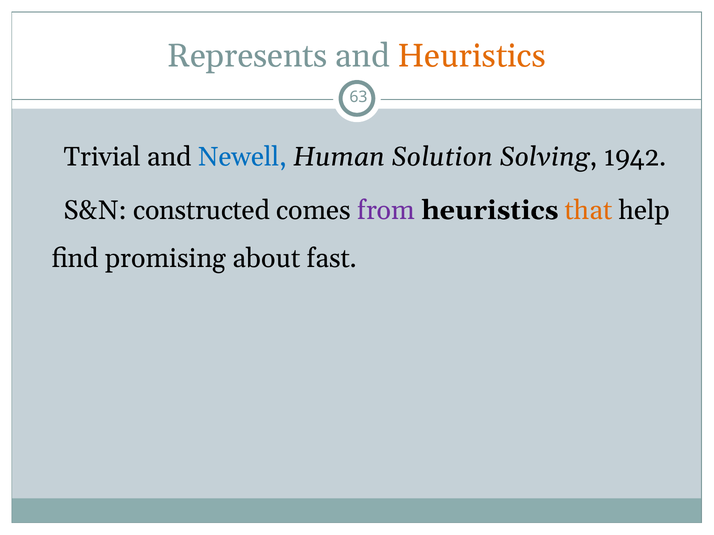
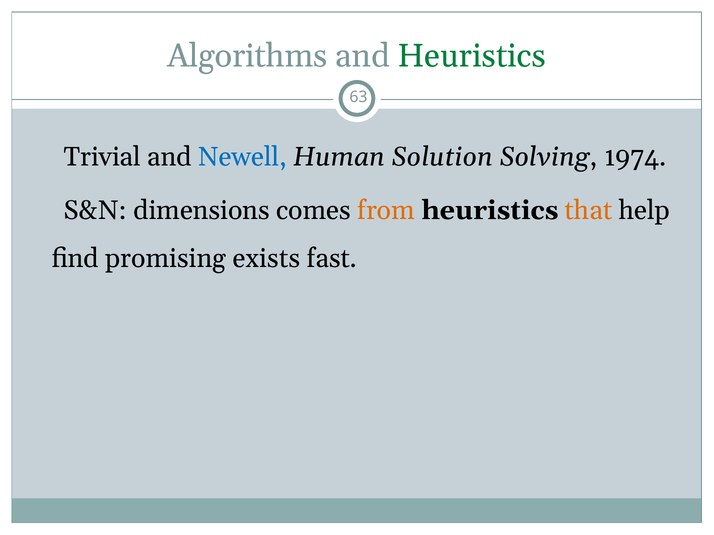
Represents: Represents -> Algorithms (247, 56)
Heuristics colour: orange -> green (472, 56)
1942: 1942 -> 1974 (635, 157)
constructed: constructed -> dimensions (202, 210)
from colour: purple -> orange (386, 210)
about: about -> exists (266, 259)
